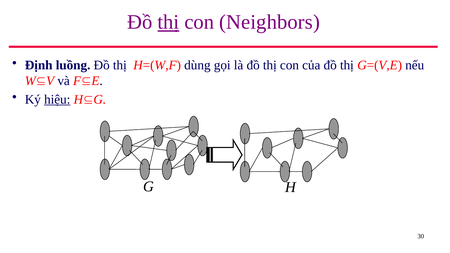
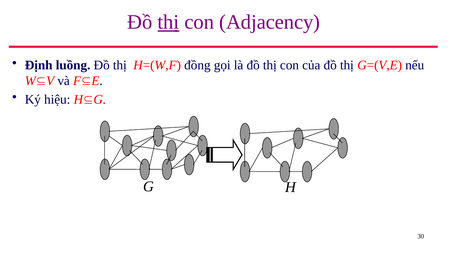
Neighbors: Neighbors -> Adjacency (270, 22)
dùng: dùng -> đồng (197, 65)
hiệu underline: present -> none (57, 99)
